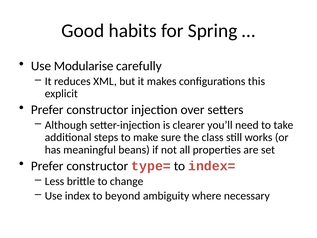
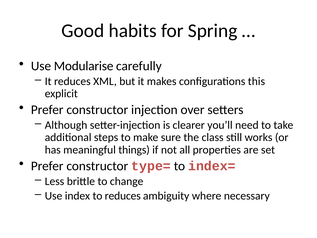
beans: beans -> things (134, 150)
to beyond: beyond -> reduces (123, 196)
